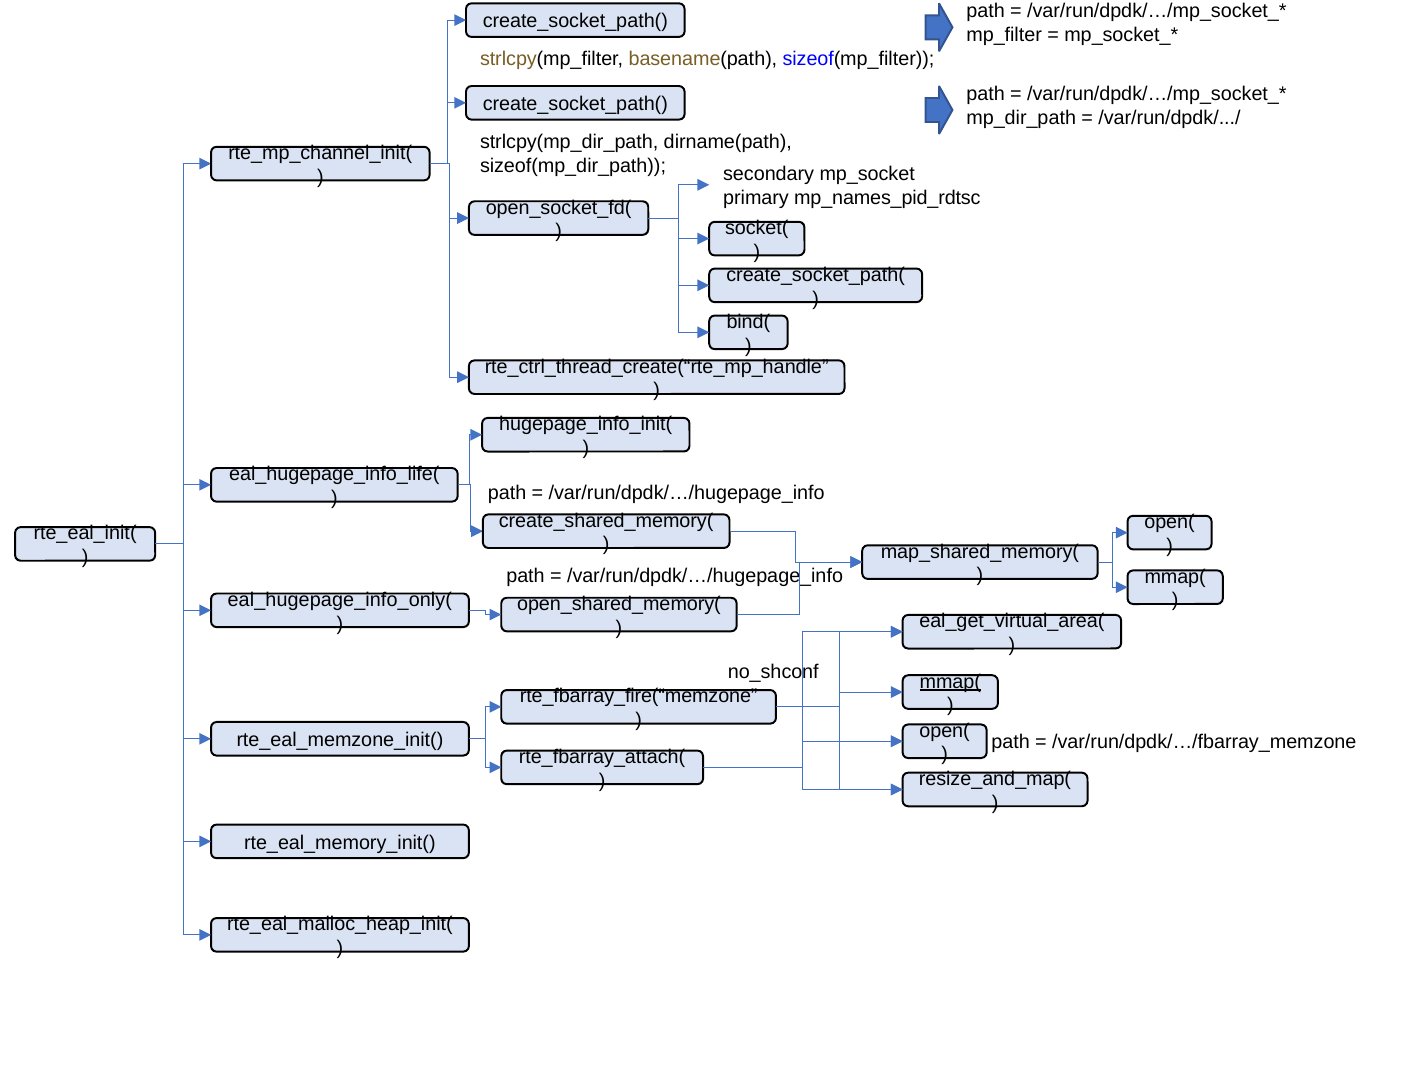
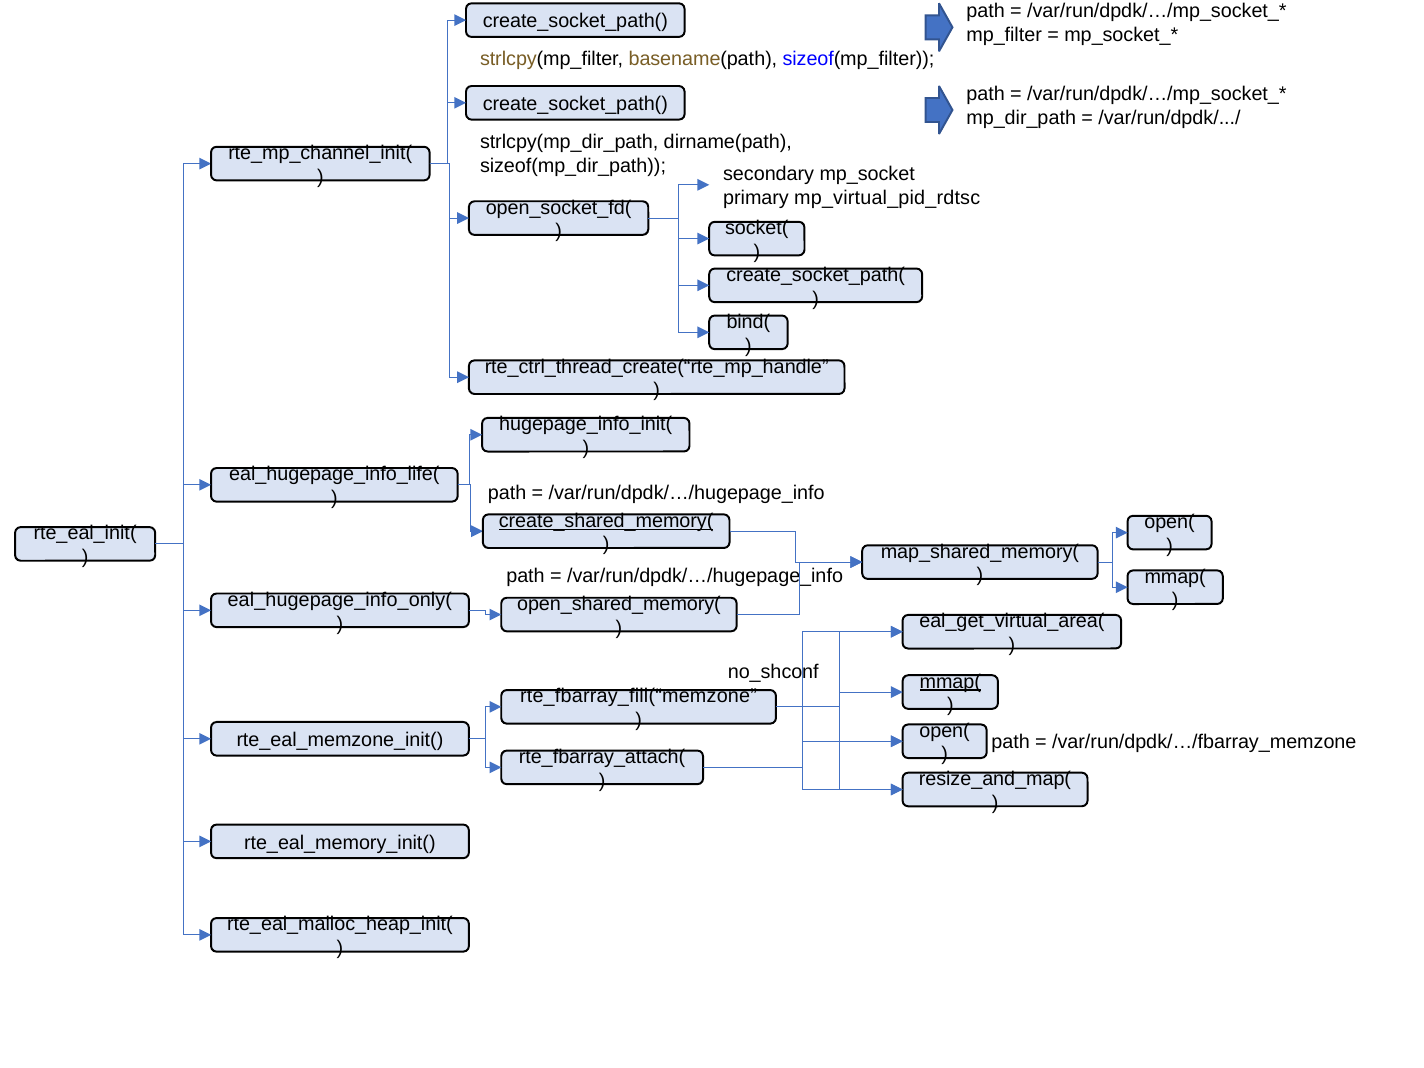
mp_names_pid_rdtsc: mp_names_pid_rdtsc -> mp_virtual_pid_rdtsc (887, 198)
create_shared_memory( underline: none -> present (606, 521)
rte_fbarray_fire(“memzone: rte_fbarray_fire(“memzone -> rte_fbarray_fill(“memzone (639, 696)
